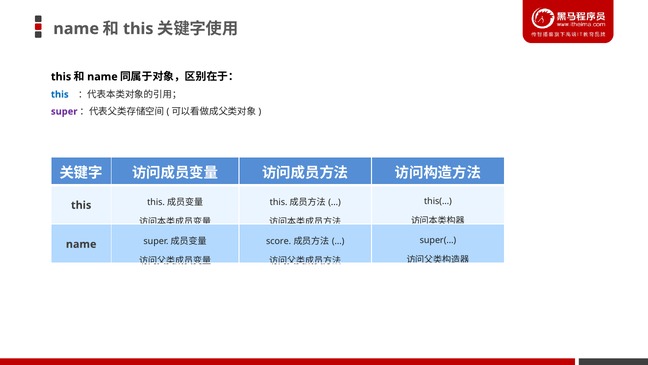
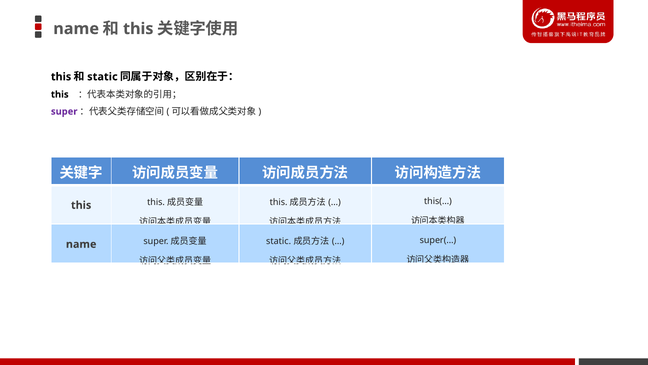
name: name -> static (102, 77)
this colour: blue -> black (60, 94)
score: score -> static (279, 241)
